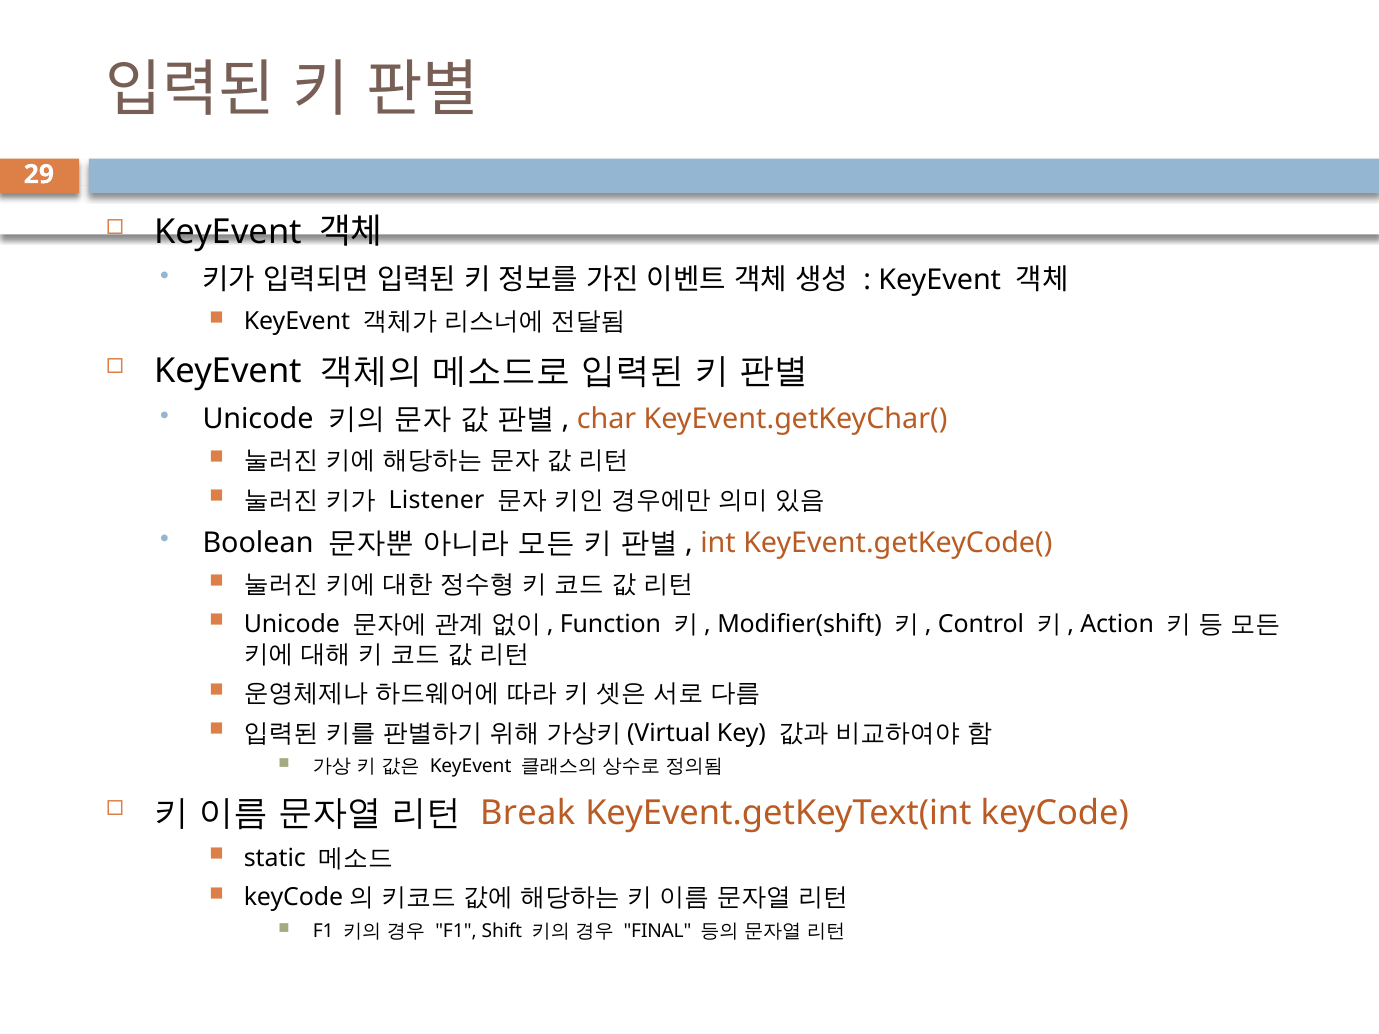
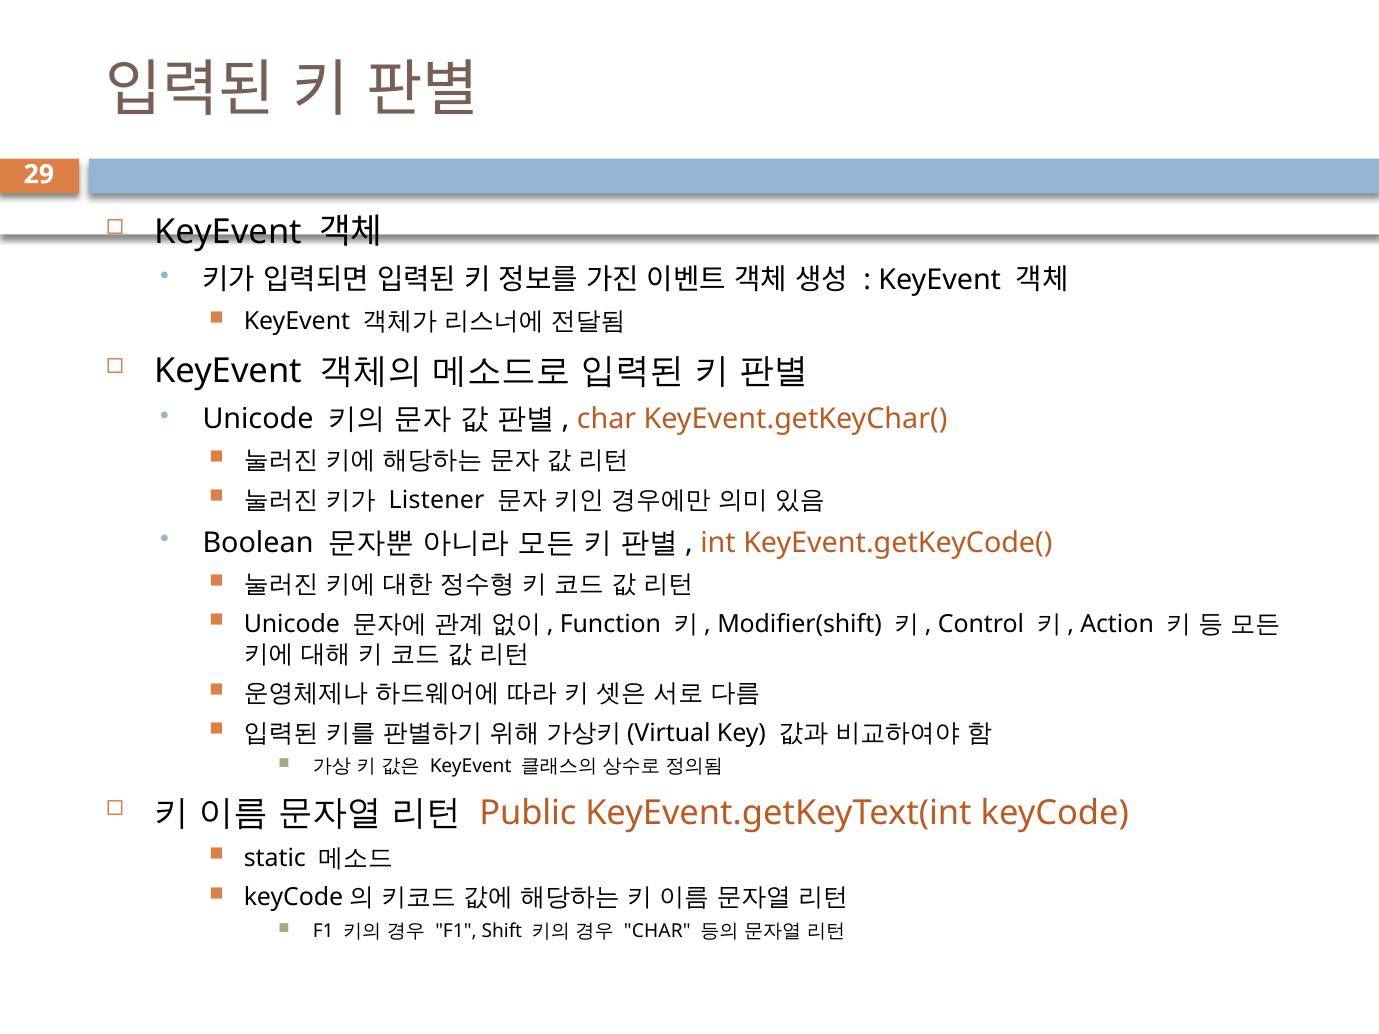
Break: Break -> Public (528, 814)
FINAL: FINAL -> CHAR (657, 931)
